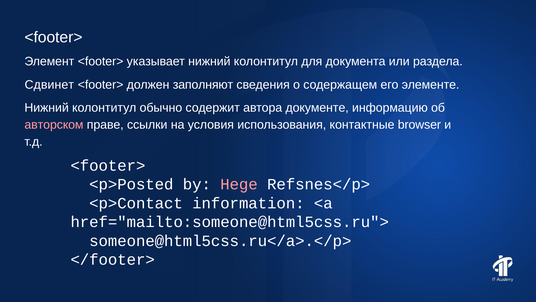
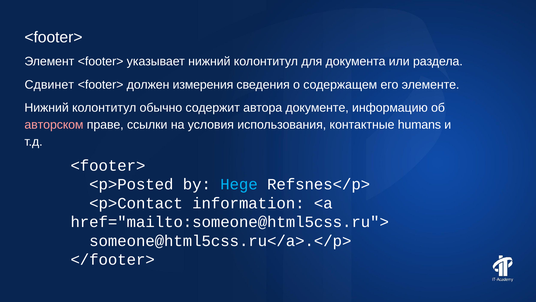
заполняют: заполняют -> измерения (203, 85)
browser: browser -> humans (419, 125)
Hege colour: pink -> light blue (239, 184)
